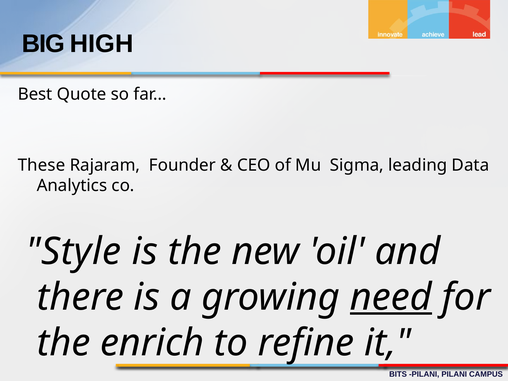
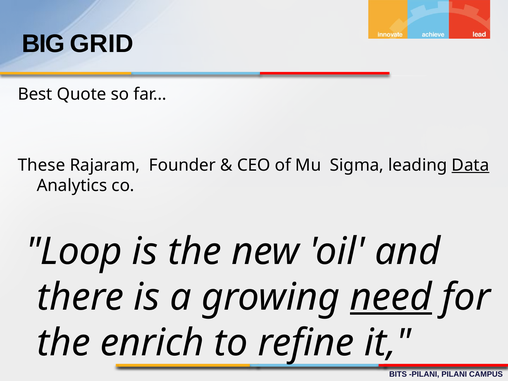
HIGH: HIGH -> GRID (102, 44)
Data underline: none -> present (470, 165)
Style: Style -> Loop (74, 252)
